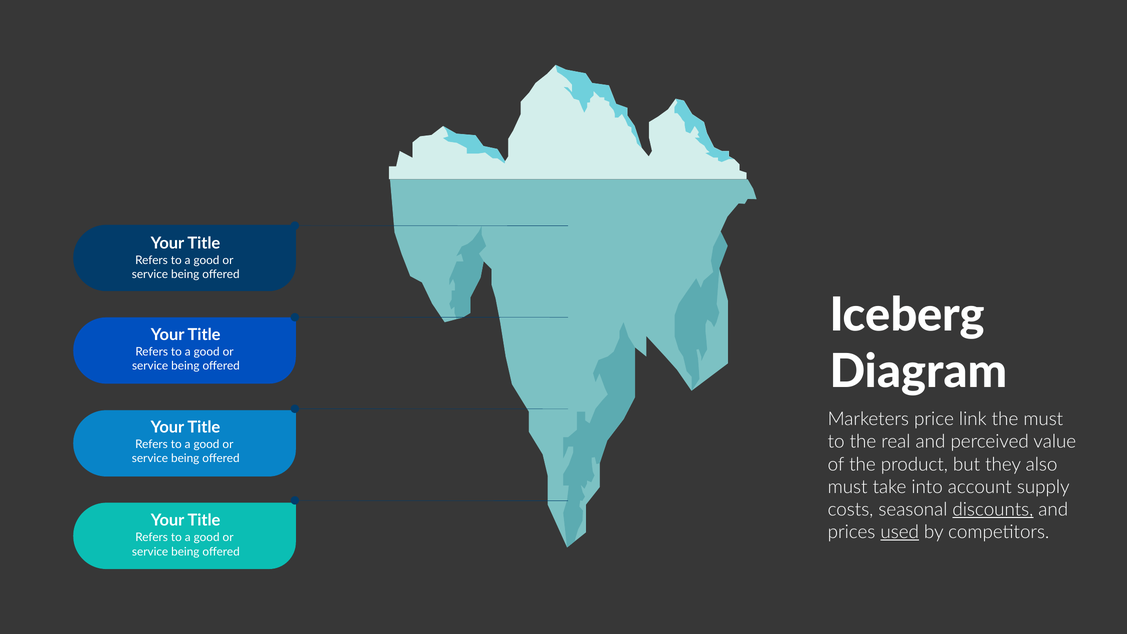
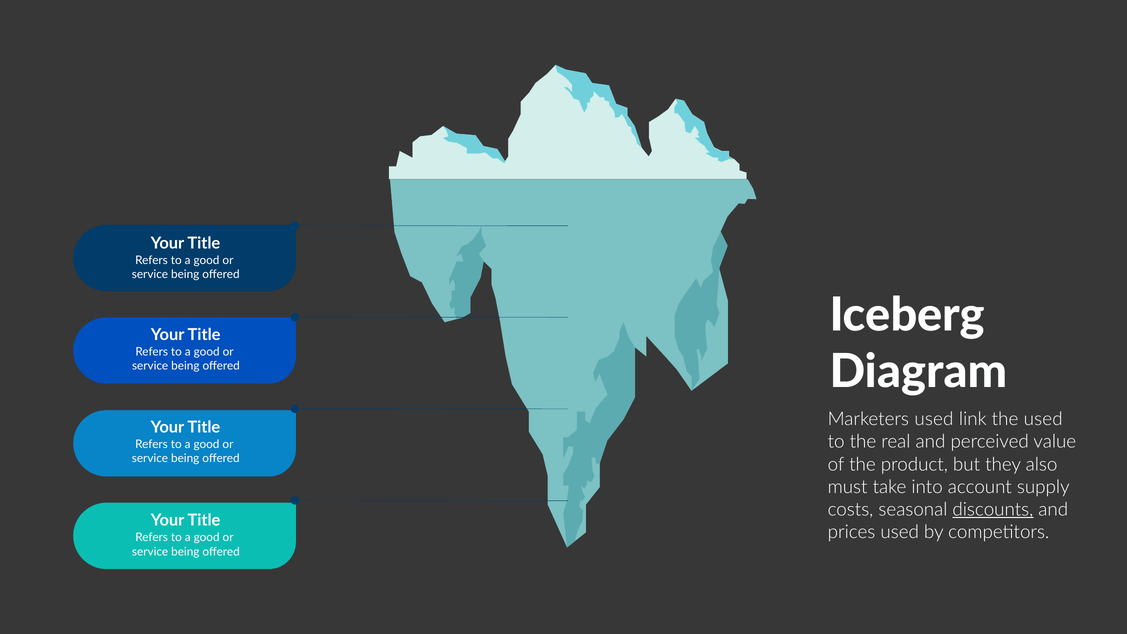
Marketers price: price -> used (934, 419)
the must: must -> used (1043, 419)
used underline: present -> none (900, 532)
